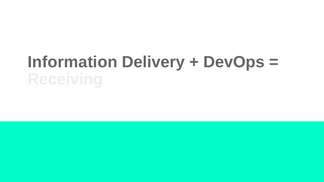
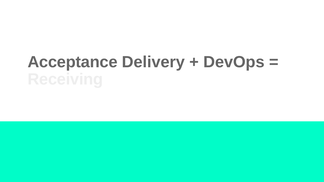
Information: Information -> Acceptance (73, 62)
